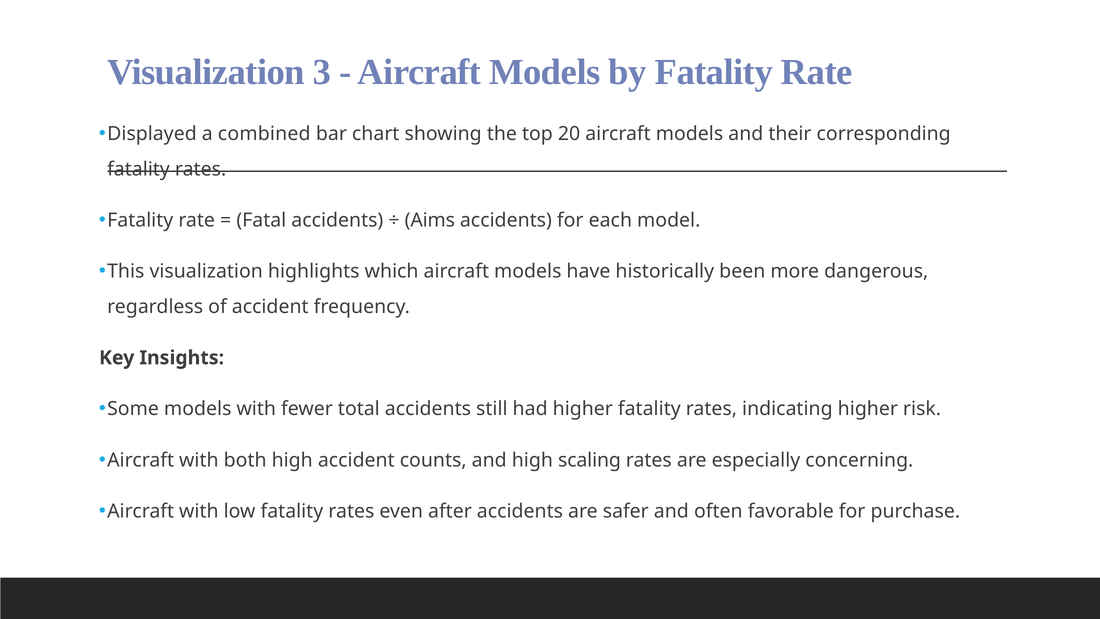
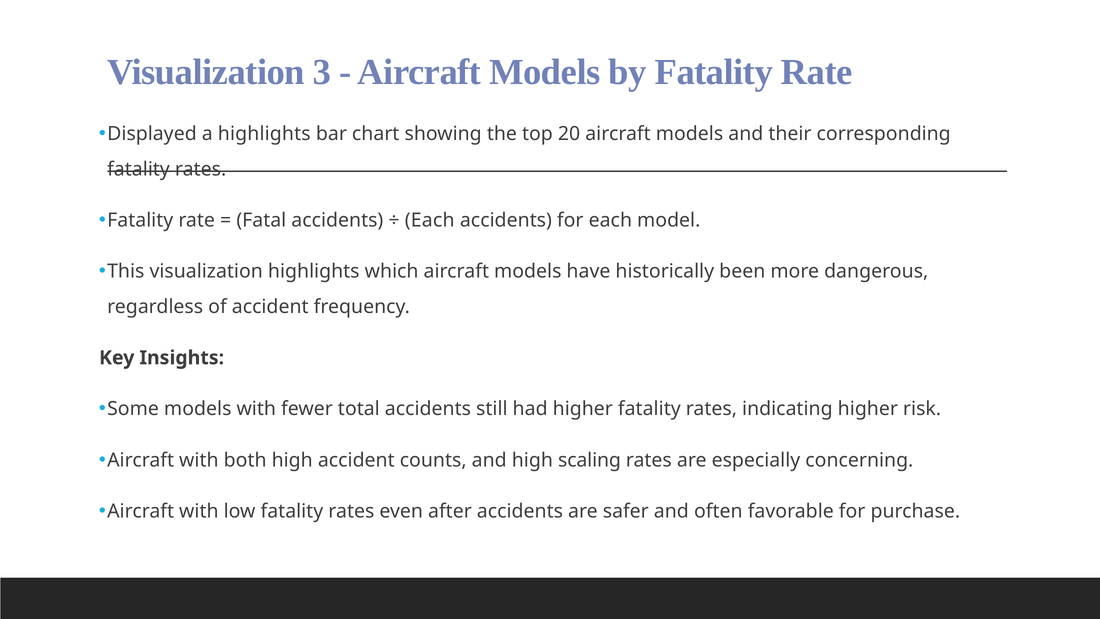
a combined: combined -> highlights (264, 134)
Aims: Aims -> Each (430, 220)
